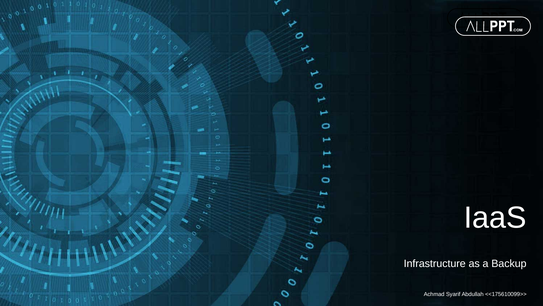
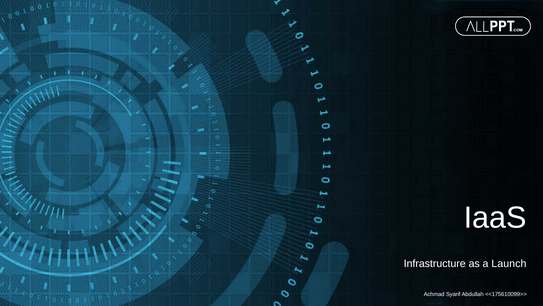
Backup: Backup -> Launch (509, 263)
